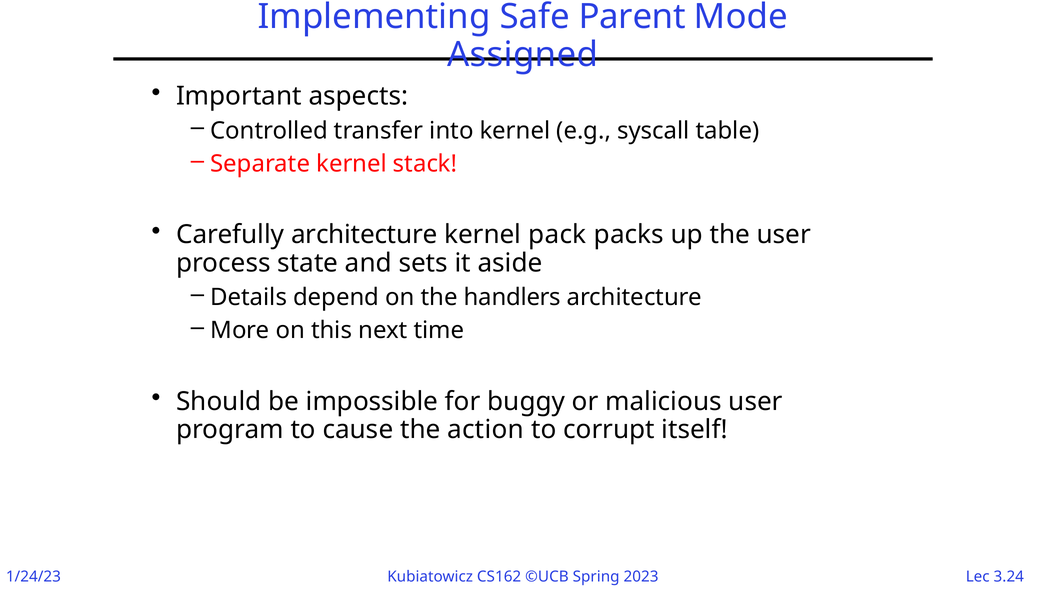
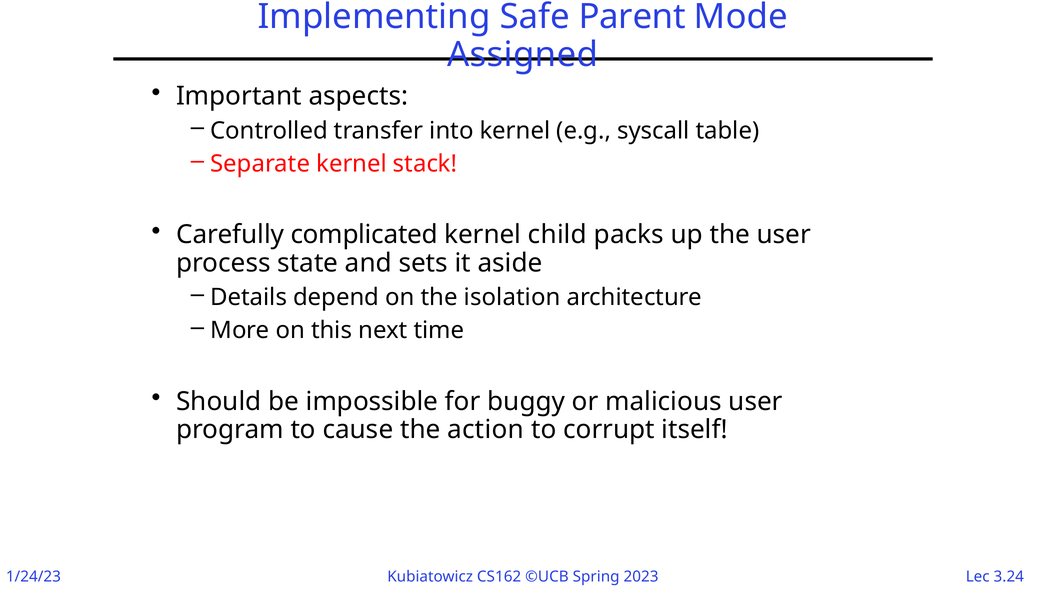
Carefully architecture: architecture -> complicated (364, 235)
pack: pack -> child (557, 235)
handlers: handlers -> isolation (512, 297)
